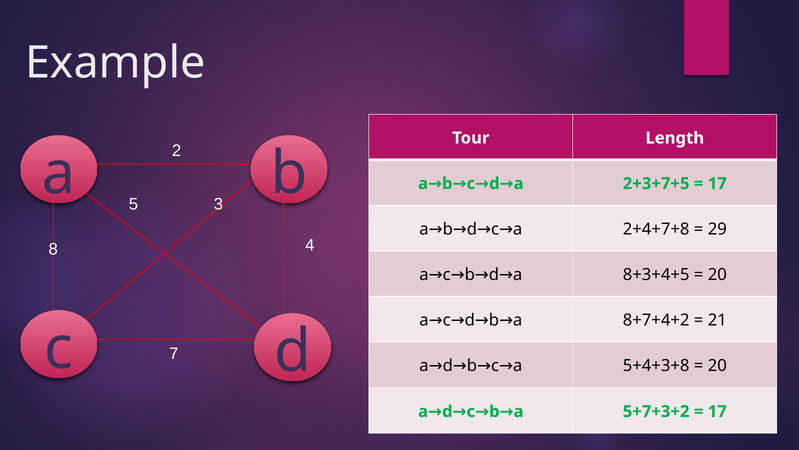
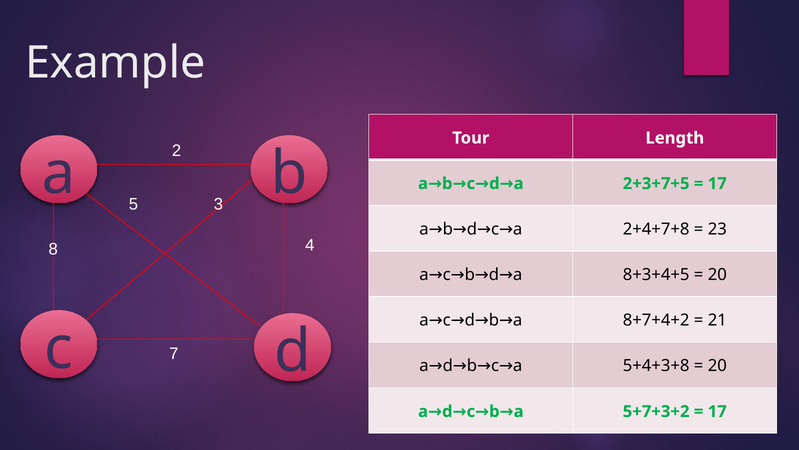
29: 29 -> 23 (717, 229)
